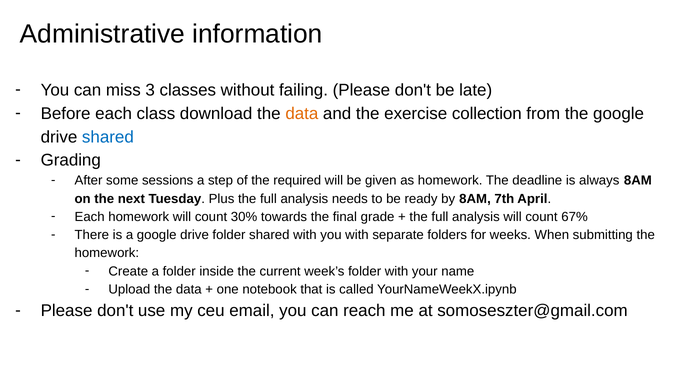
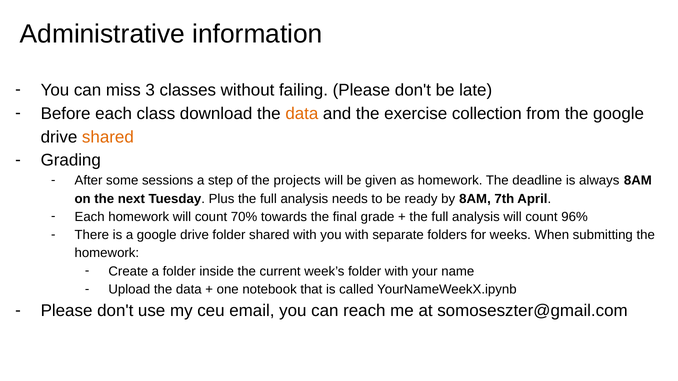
shared colour: blue -> orange (108, 137)
required: required -> projects (297, 181)
30%: 30% -> 70% (244, 217)
67%: 67% -> 96% (575, 217)
